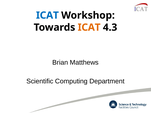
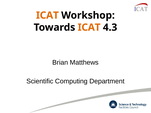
ICAT colour: blue -> orange (47, 15)
